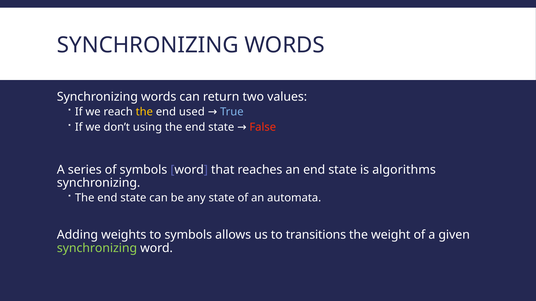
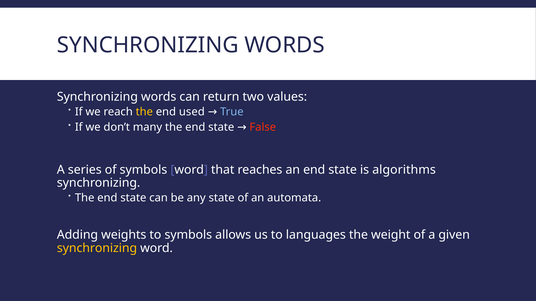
using: using -> many (148, 127)
transitions: transitions -> languages (316, 235)
synchronizing colour: light green -> yellow (97, 248)
